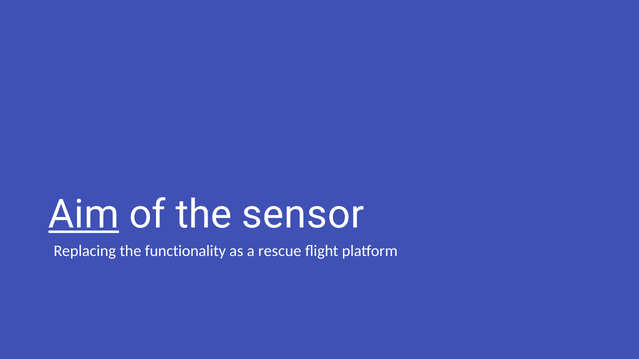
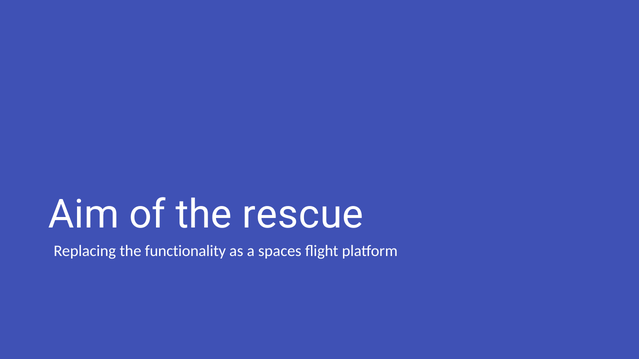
Aim underline: present -> none (84, 215)
sensor: sensor -> rescue (303, 215)
rescue: rescue -> spaces (280, 251)
